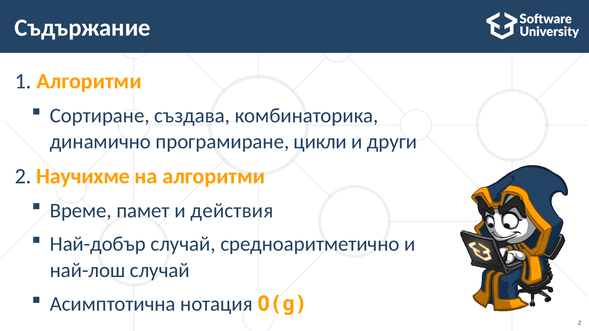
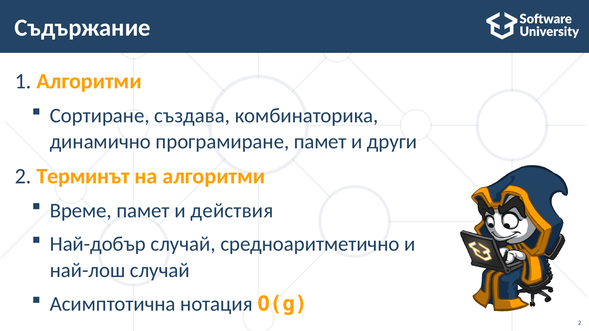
програмиране цикли: цикли -> памет (320, 142)
Научихме: Научихме -> Терминът (83, 176)
